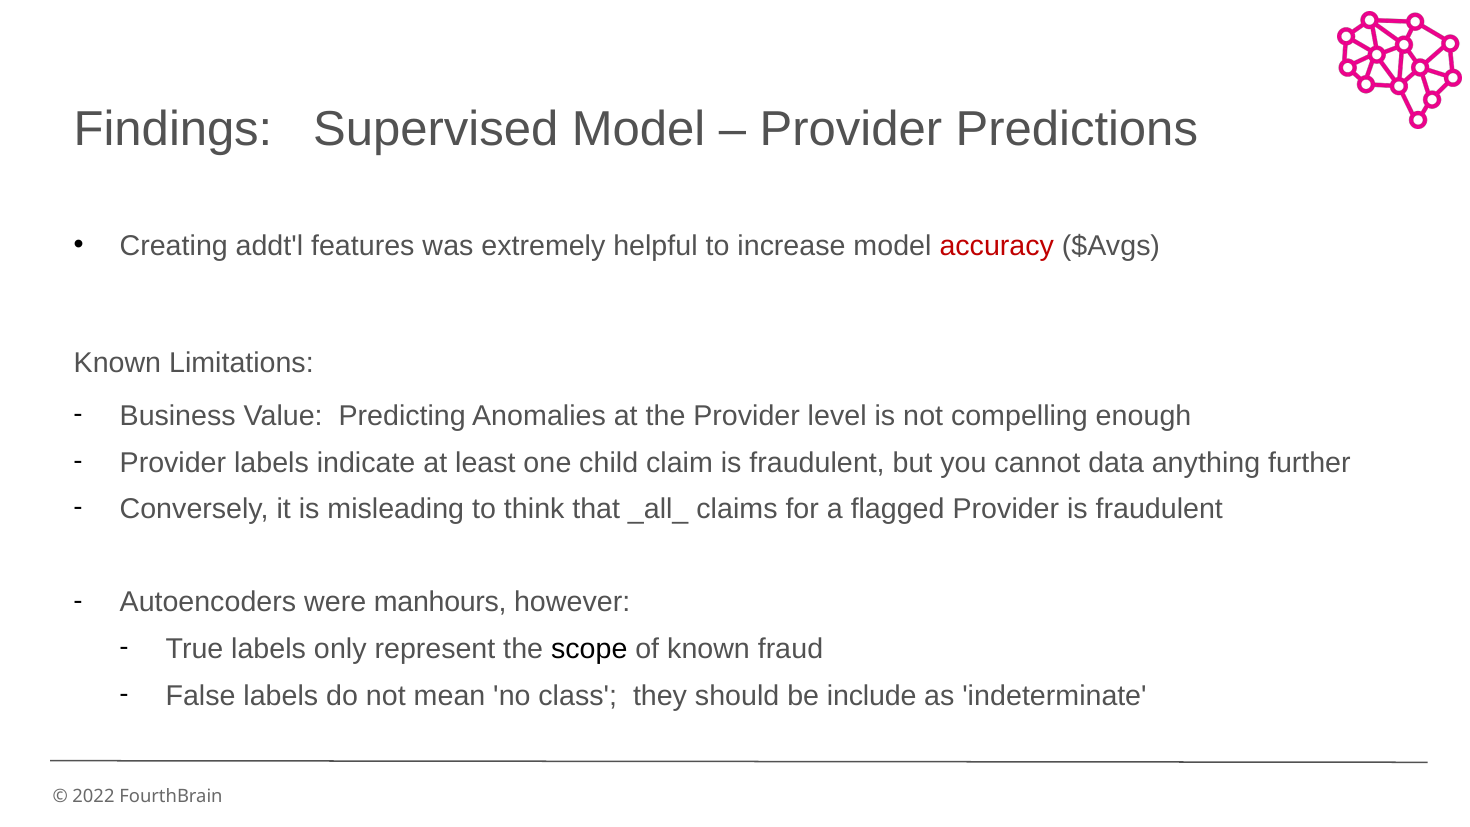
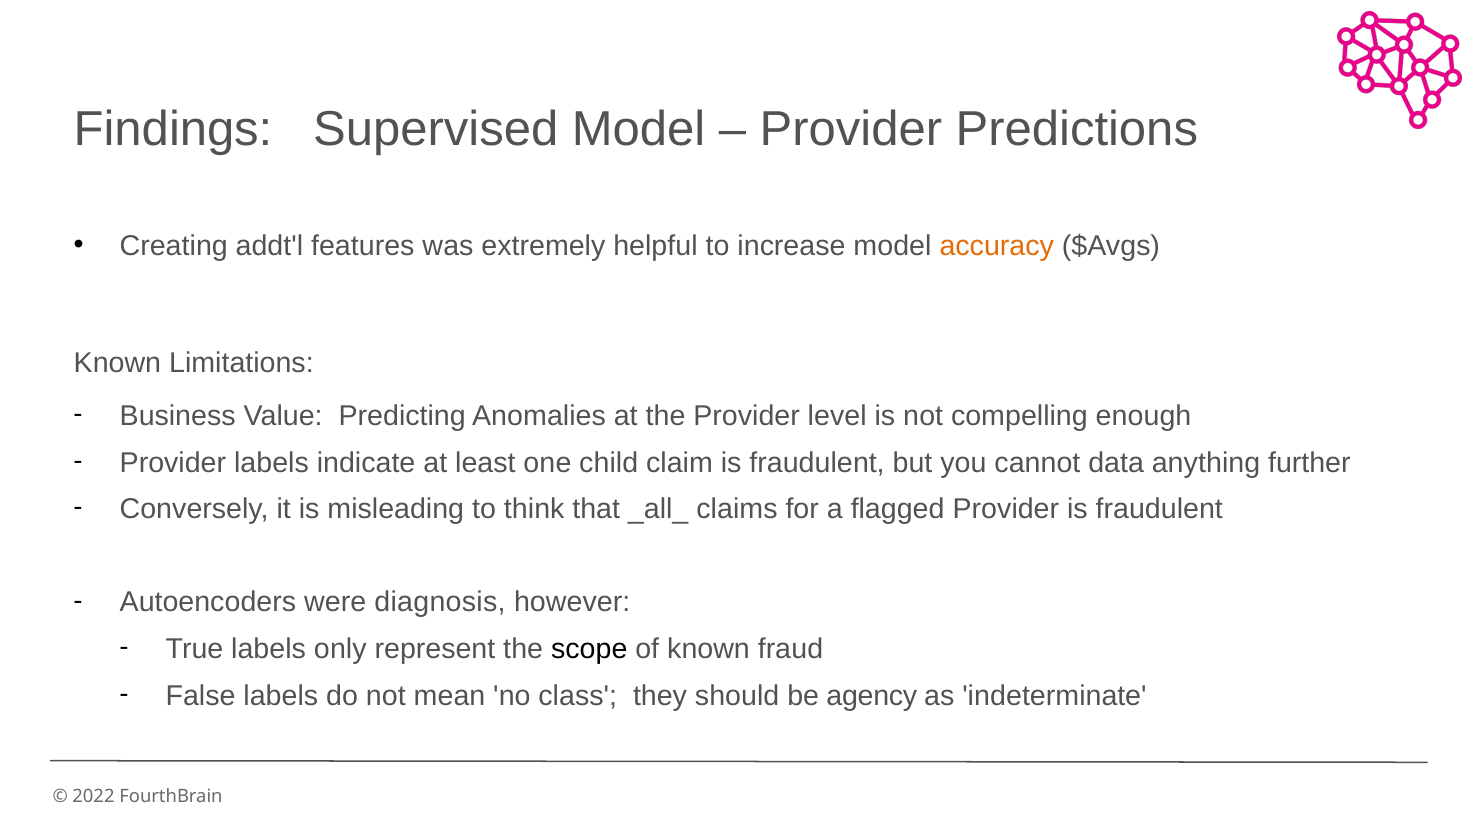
accuracy colour: red -> orange (997, 246)
manhours: manhours -> diagnosis (440, 602)
include: include -> agency (872, 696)
